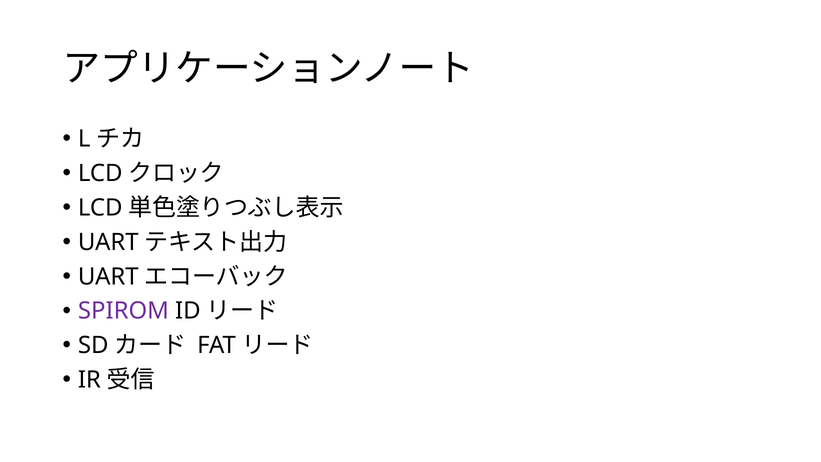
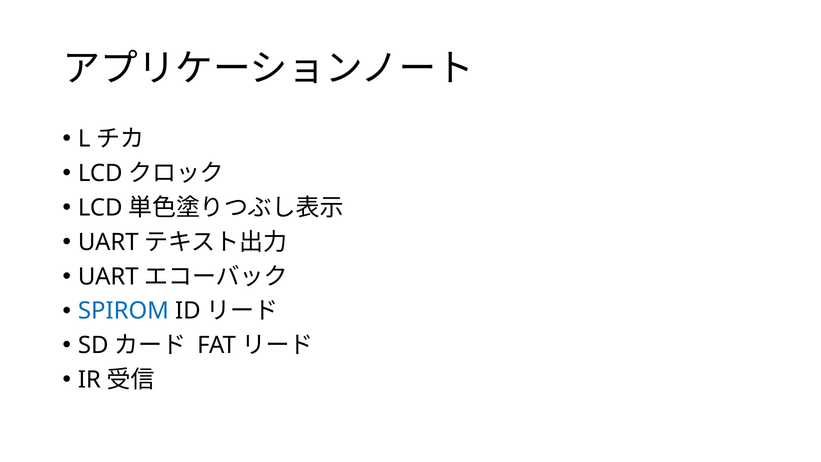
SPIROM colour: purple -> blue (123, 311)
